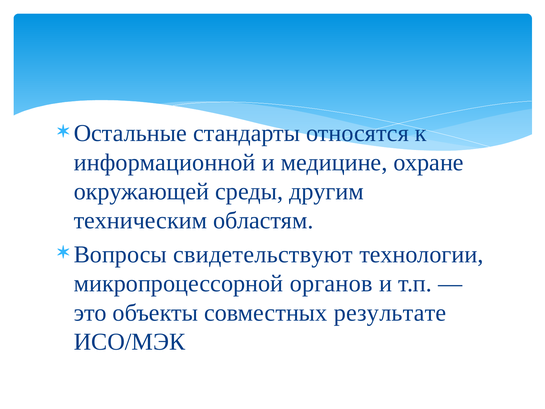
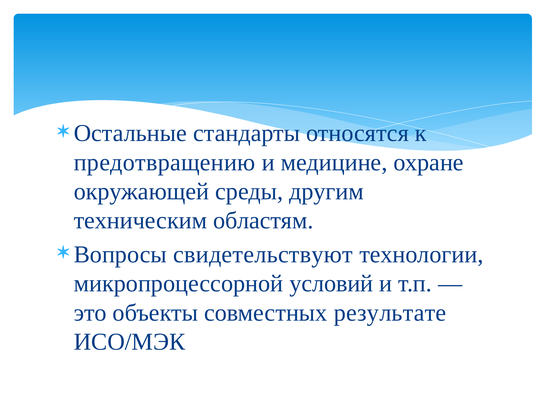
информационной: информационной -> предотвращению (165, 162)
органов: органов -> условий (331, 283)
